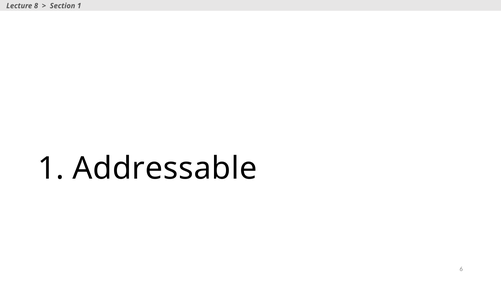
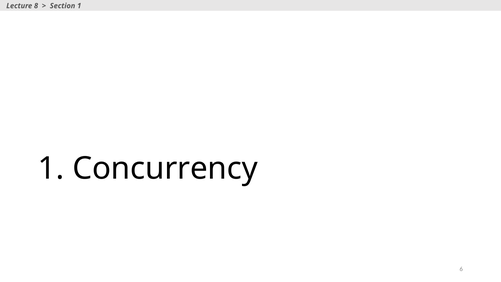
Addressable: Addressable -> Concurrency (165, 168)
